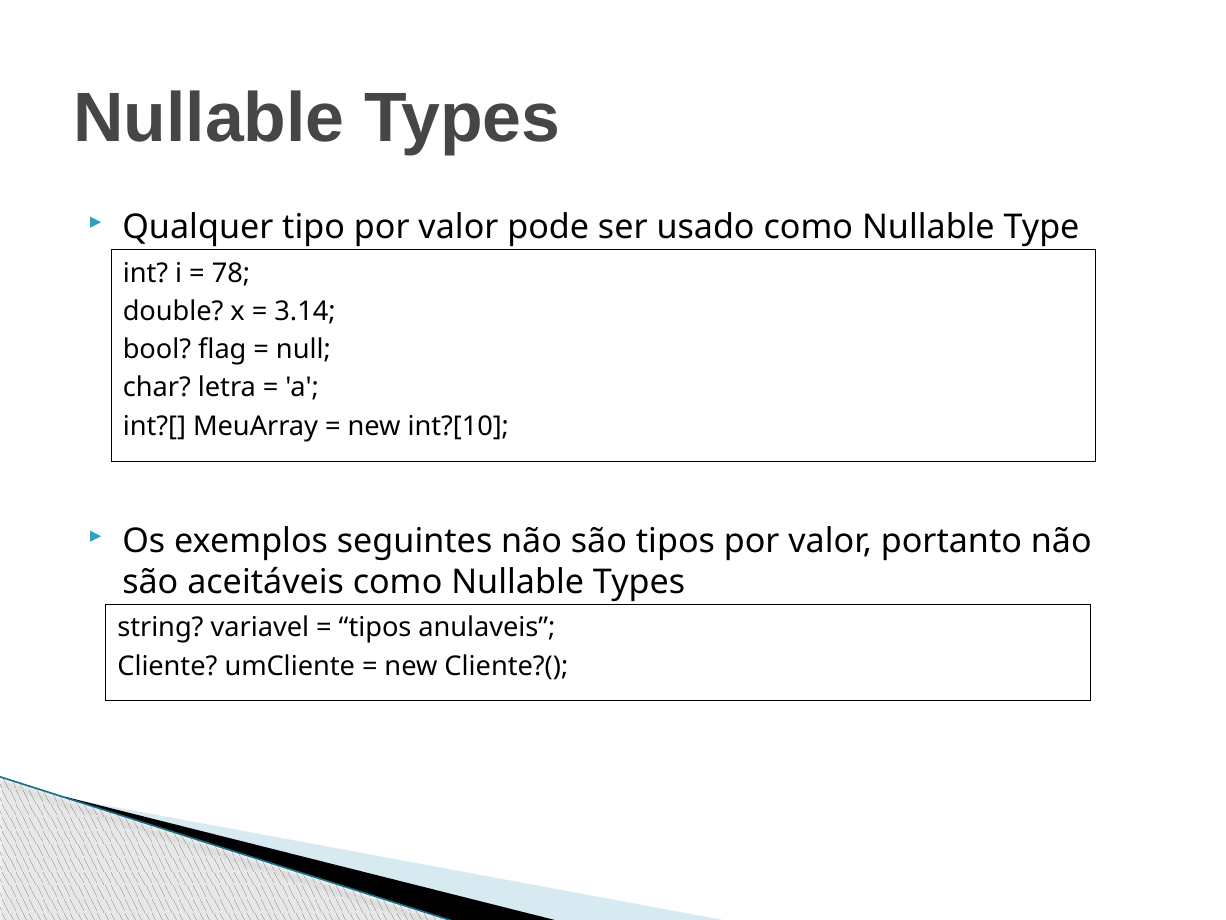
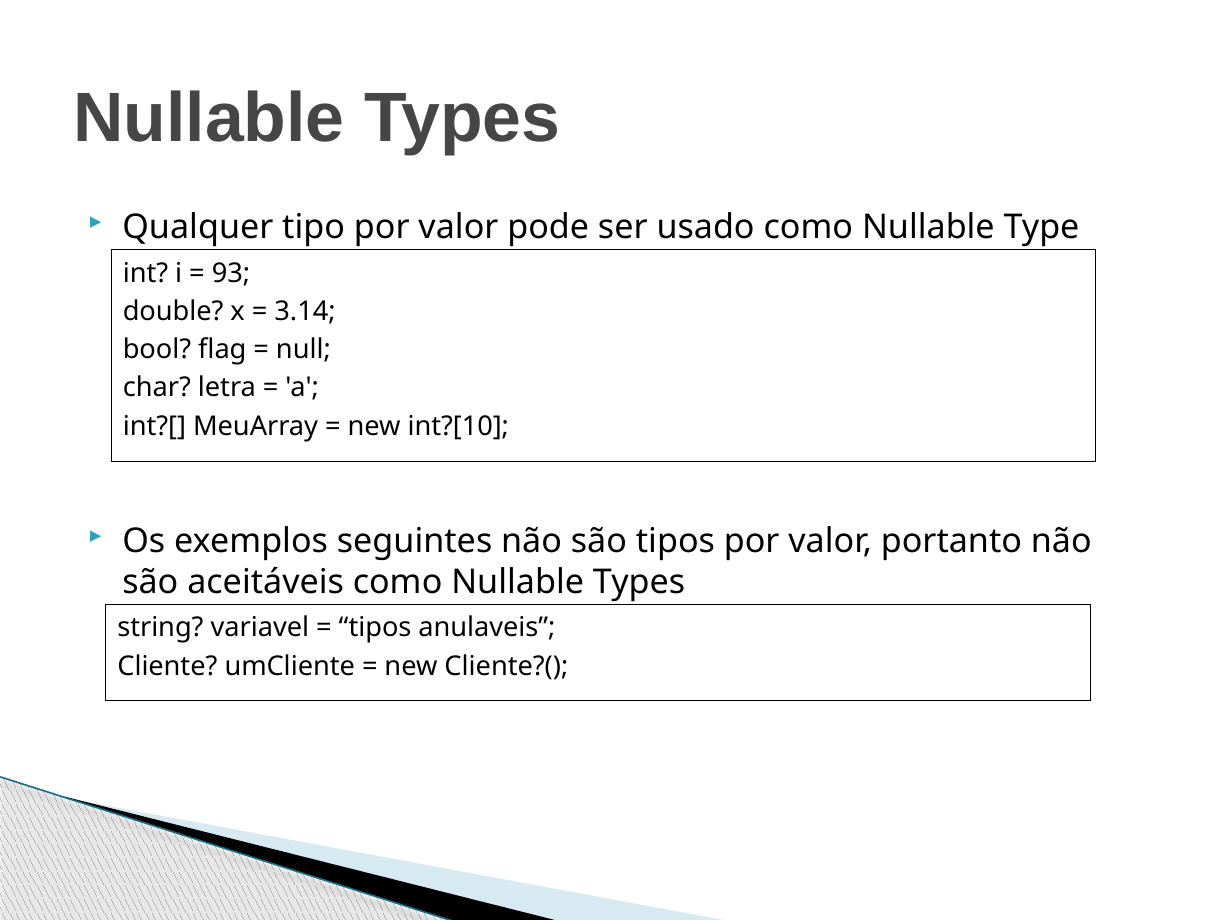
78: 78 -> 93 (231, 273)
